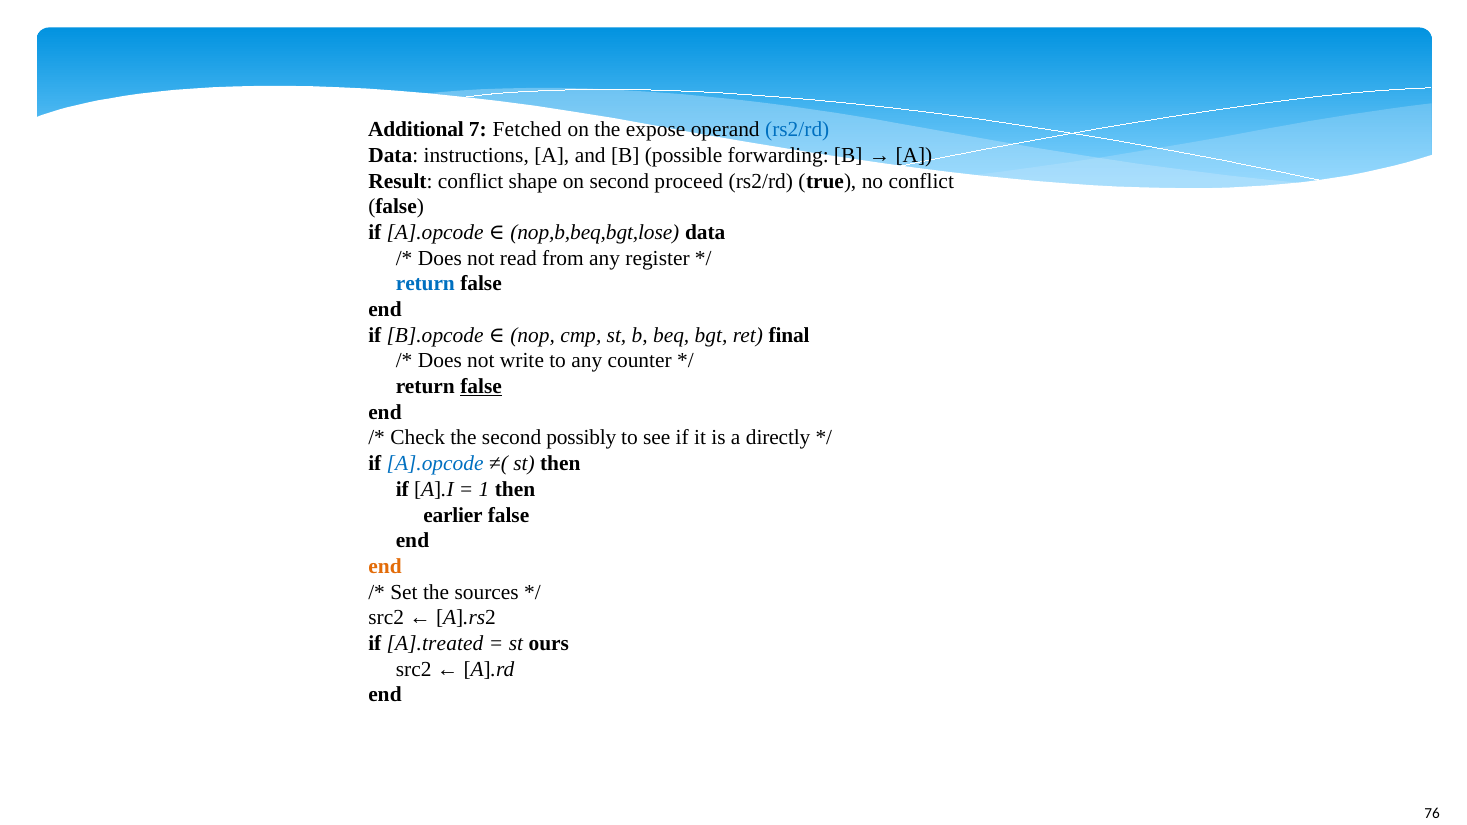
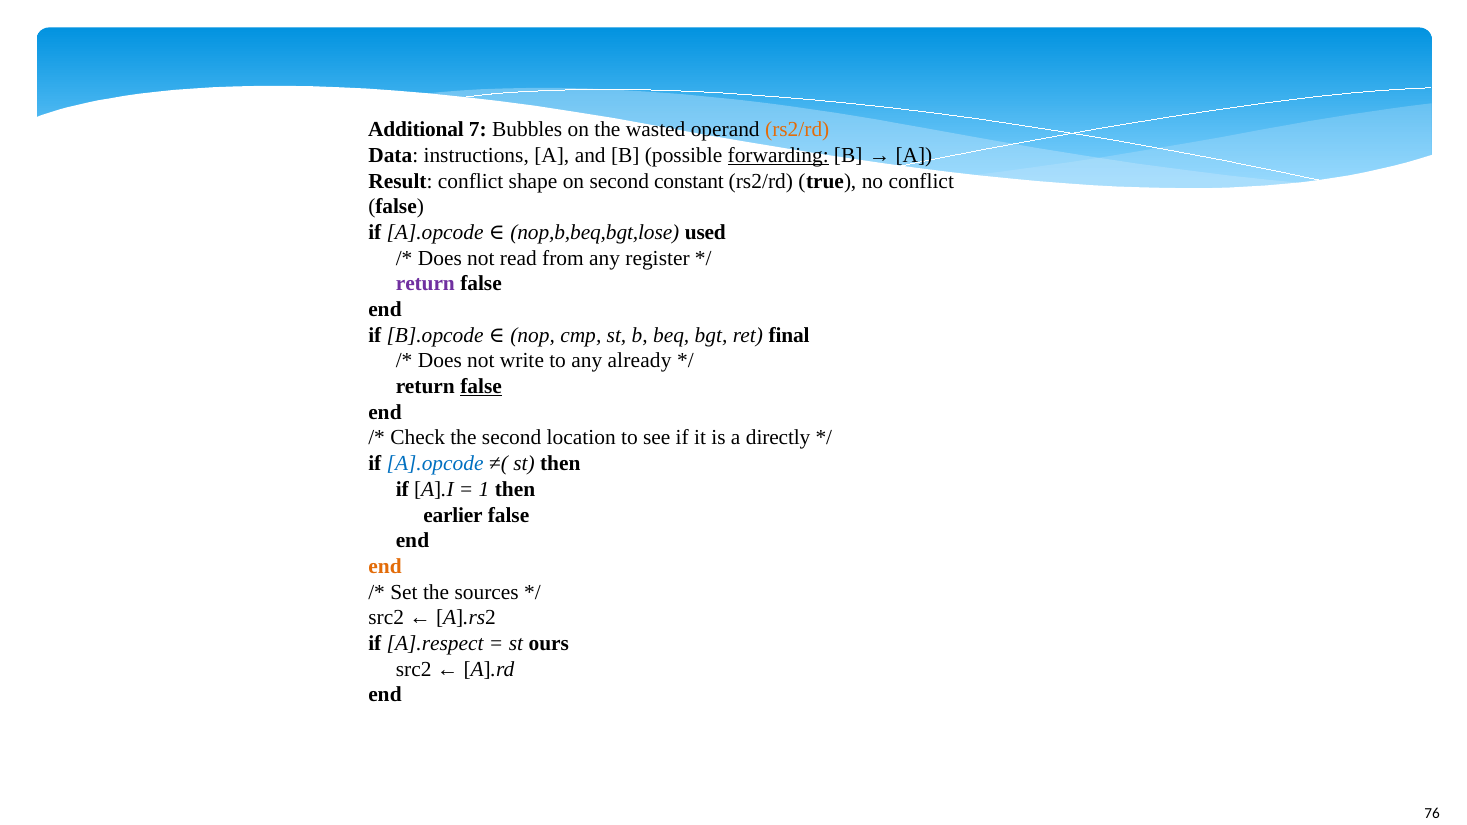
Fetched: Fetched -> Bubbles (527, 130)
expose: expose -> wasted (656, 130)
rs2/rd colour: blue -> orange (797, 130)
forwarding underline: none -> present (778, 155)
proceed: proceed -> constant (689, 181)
data: data -> used (705, 233)
return colour: blue -> purple (425, 284)
counter: counter -> already (640, 361)
possibly: possibly -> location (581, 438)
A].treated: A].treated -> A].respect (435, 644)
